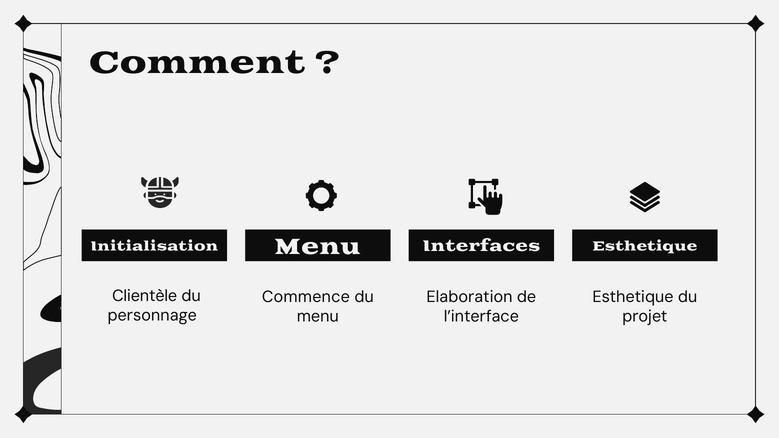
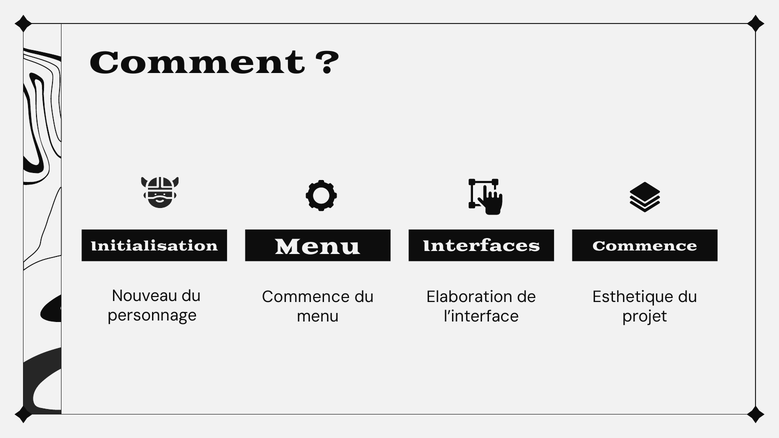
Esthetique: Esthetique -> Commence (645, 246)
Clientèle: Clientèle -> Nouveau (145, 296)
